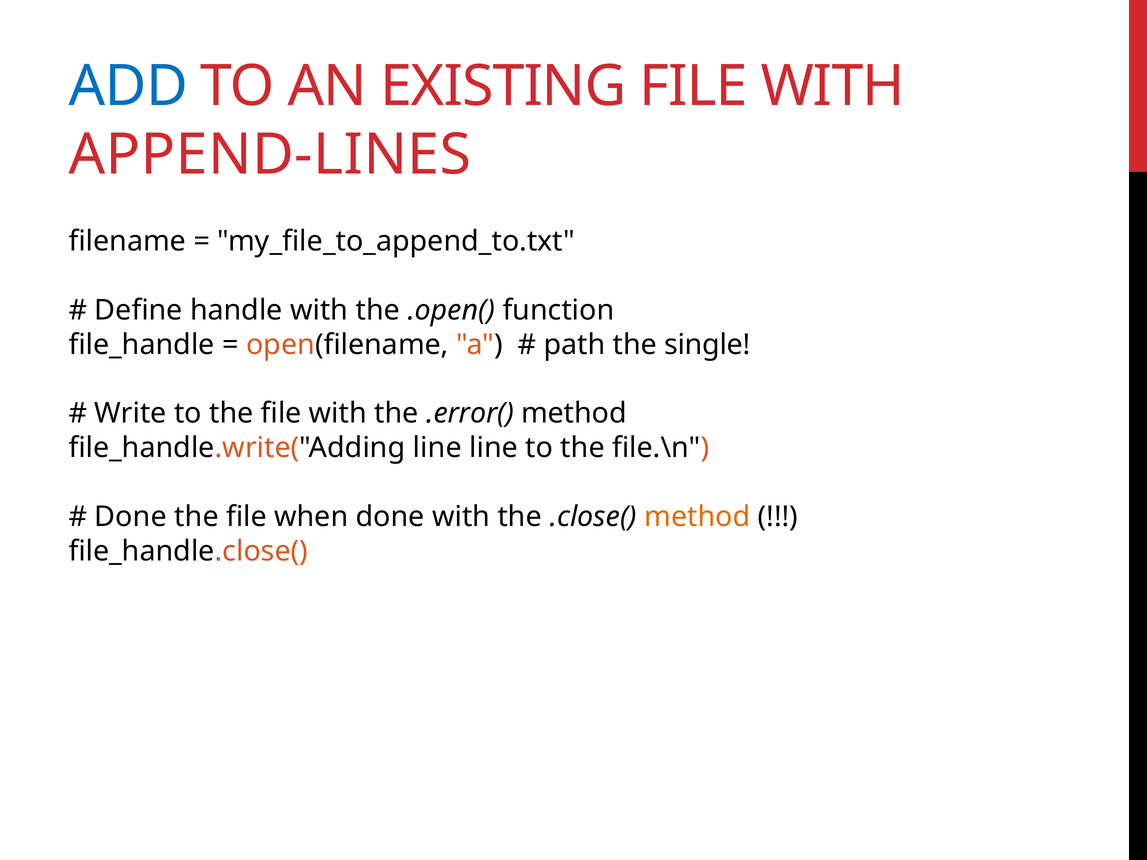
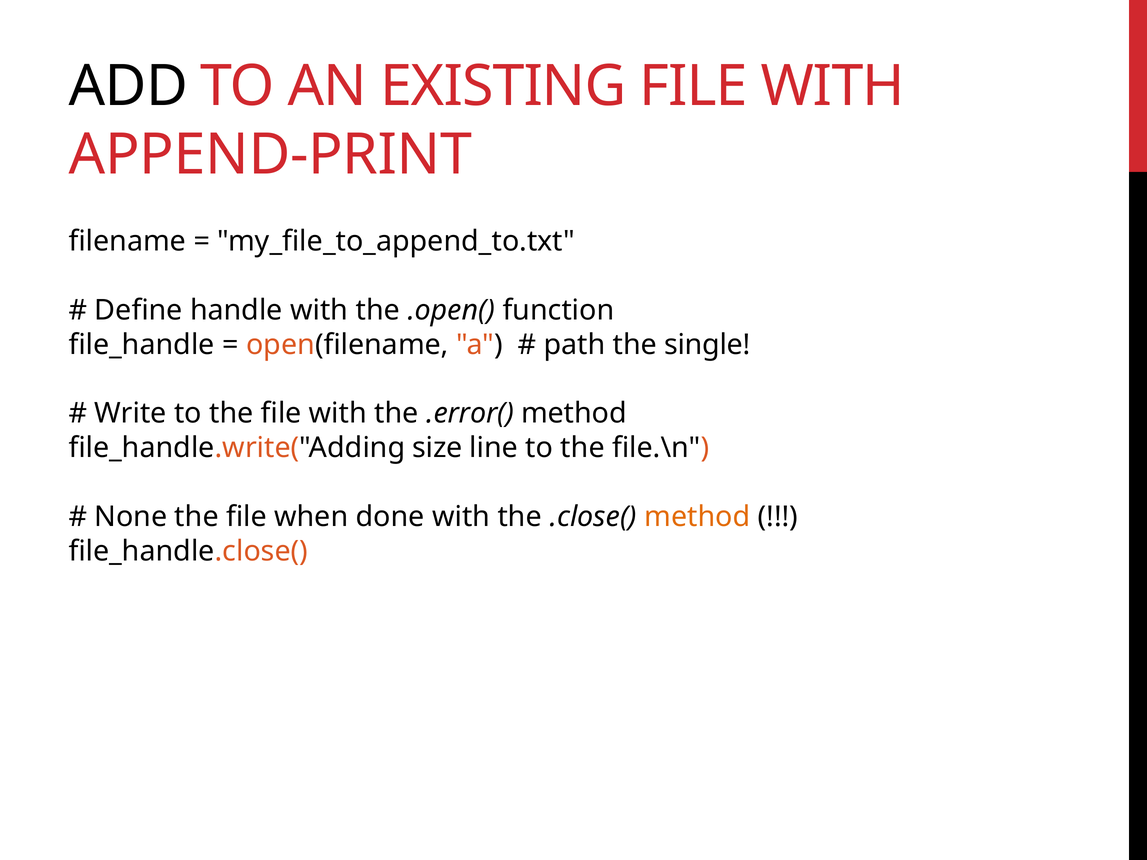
ADD colour: blue -> black (128, 86)
APPEND-LINES: APPEND-LINES -> APPEND-PRINT (270, 155)
file_handle.write("Adding line: line -> size (437, 448)
Done: Done -> None (131, 517)
